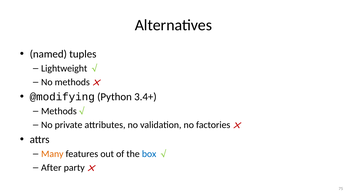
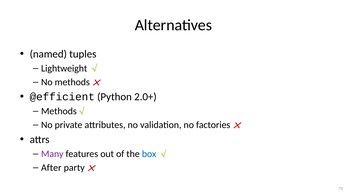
@modifying: @modifying -> @efficient (62, 97)
3.4+: 3.4+ -> 2.0+ (145, 97)
Many colour: orange -> purple (52, 154)
